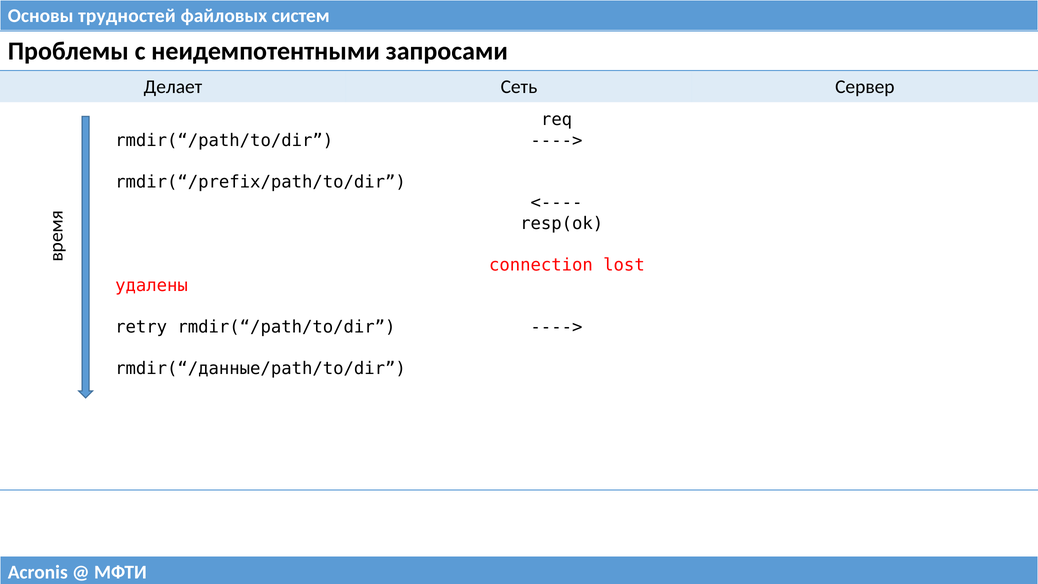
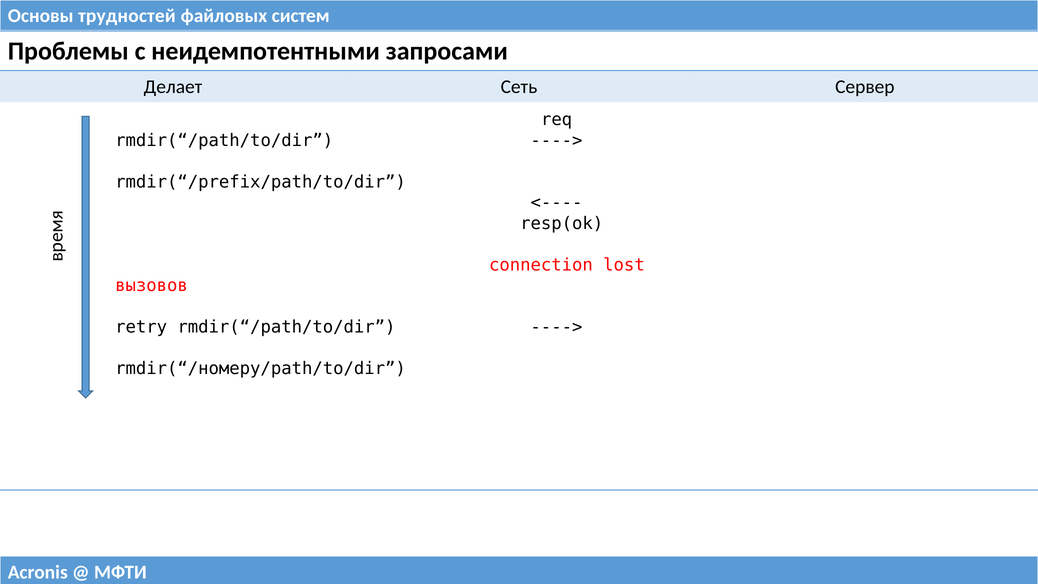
удалены: удалены -> вызовов (151, 286)
rmdir(“/данные/path/to/dir: rmdir(“/данные/path/to/dir -> rmdir(“/номеру/path/to/dir (261, 369)
